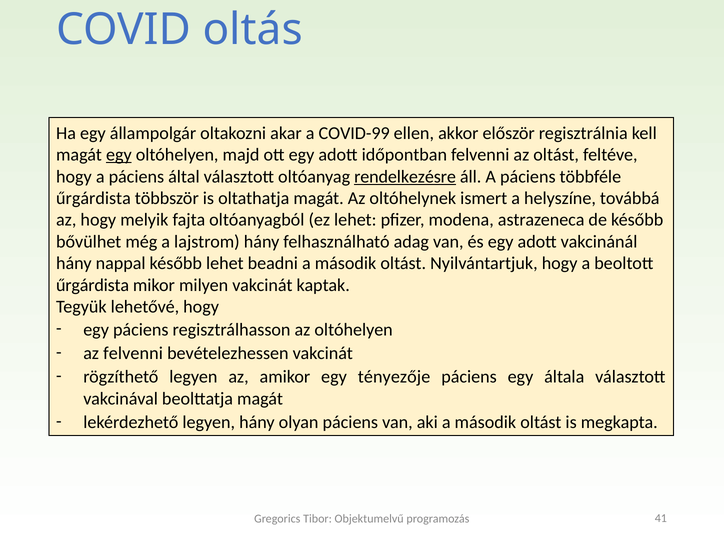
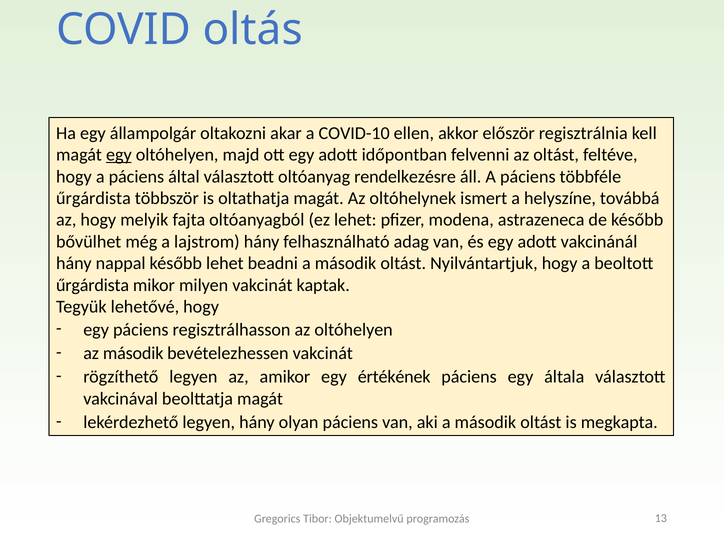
COVID-99: COVID-99 -> COVID-10 (354, 133)
rendelkezésre underline: present -> none (405, 177)
az felvenni: felvenni -> második (133, 353)
tényezője: tényezője -> értékének (394, 377)
41: 41 -> 13 (661, 518)
